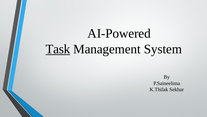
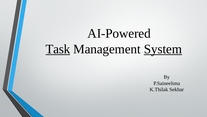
System underline: none -> present (163, 49)
